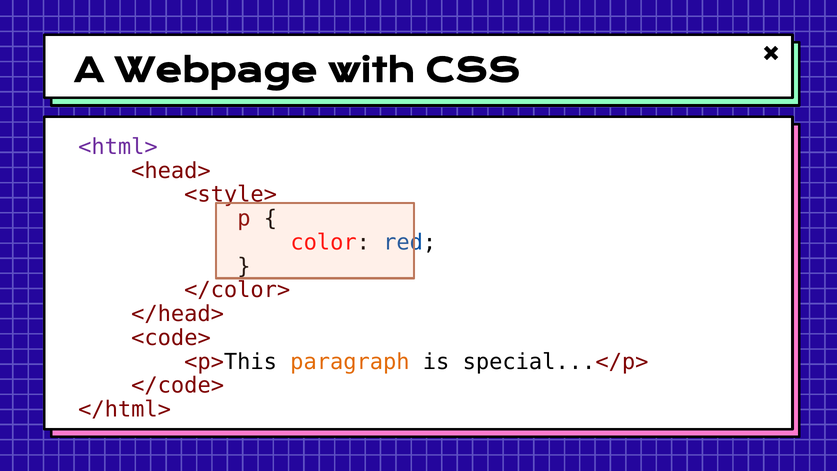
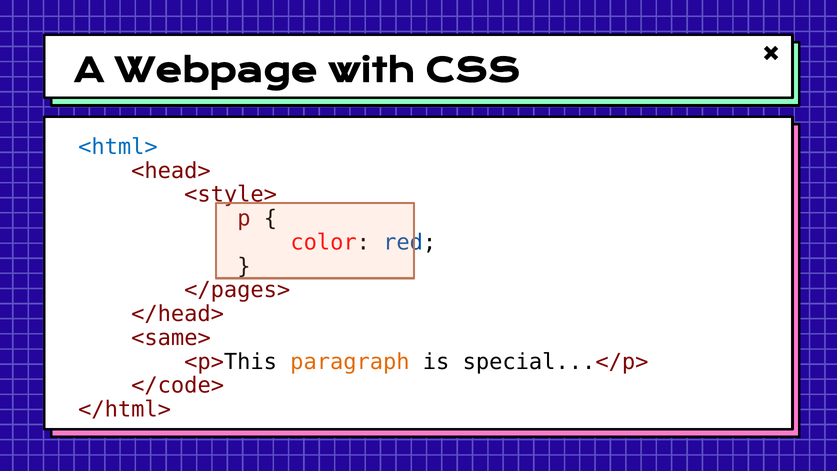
<html> colour: purple -> blue (118, 147)
</color>: </color> -> </pages> (237, 290)
<code>: <code> -> <same> (171, 338)
